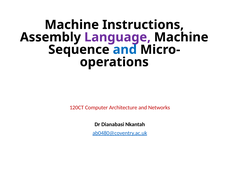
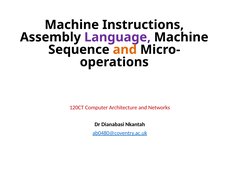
and colour: blue -> orange (125, 50)
